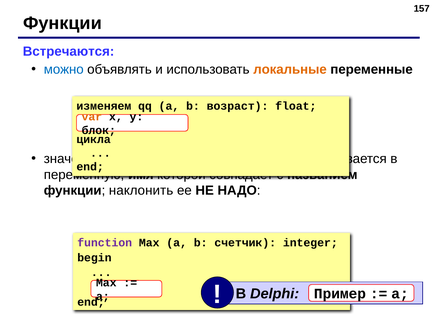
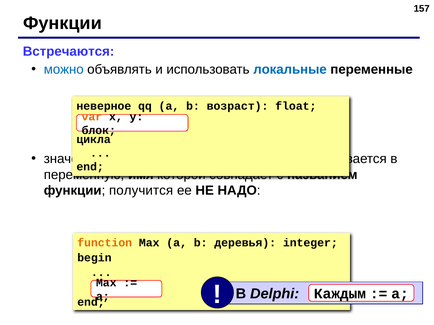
локальные colour: orange -> blue (290, 70)
изменяем: изменяем -> неверное (104, 106)
наклонить: наклонить -> получится (141, 191)
function colour: purple -> orange (105, 243)
счетчик: счетчик -> деревья (245, 243)
Пример: Пример -> Каждым (340, 294)
